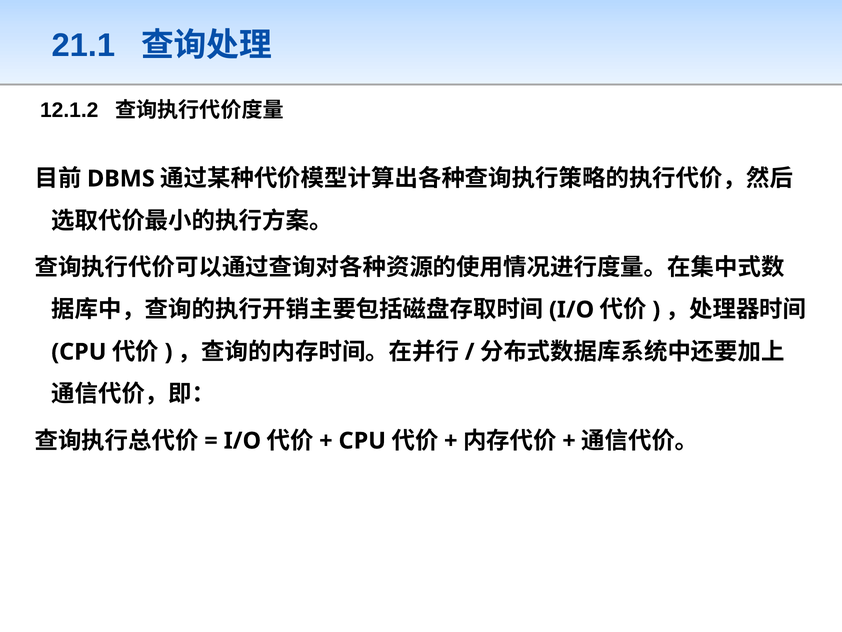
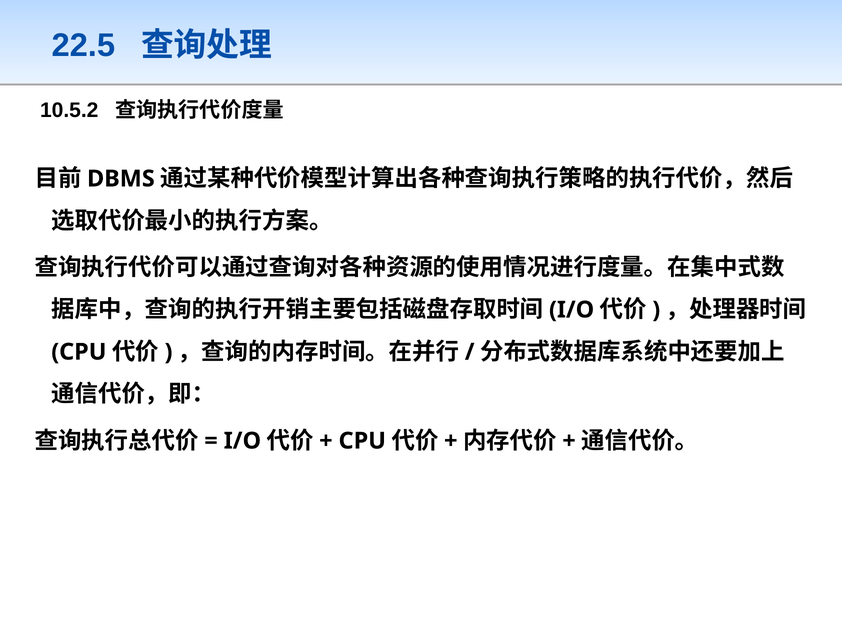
21.1: 21.1 -> 22.5 (83, 45)
12.1.2: 12.1.2 -> 10.5.2 (69, 110)
